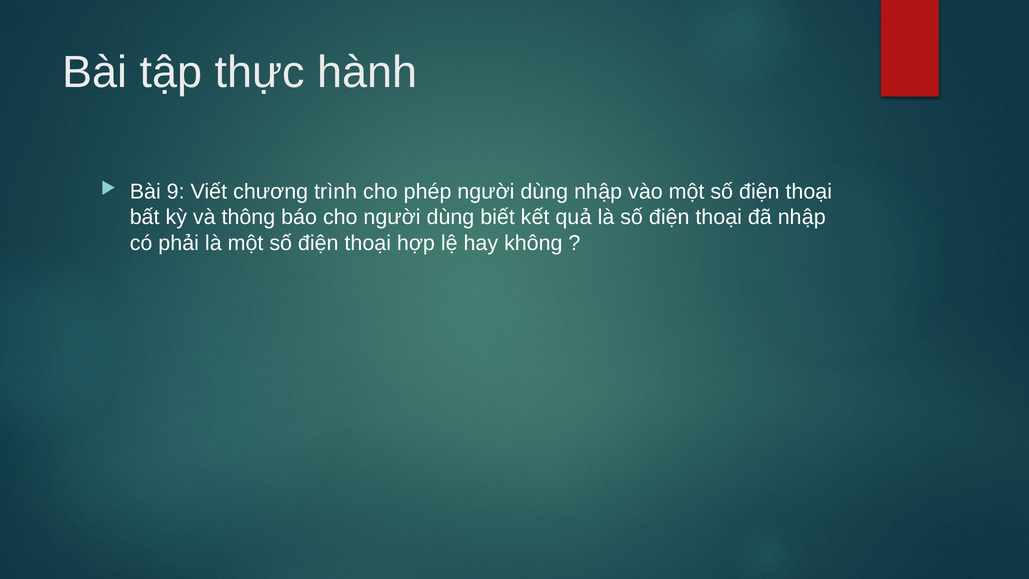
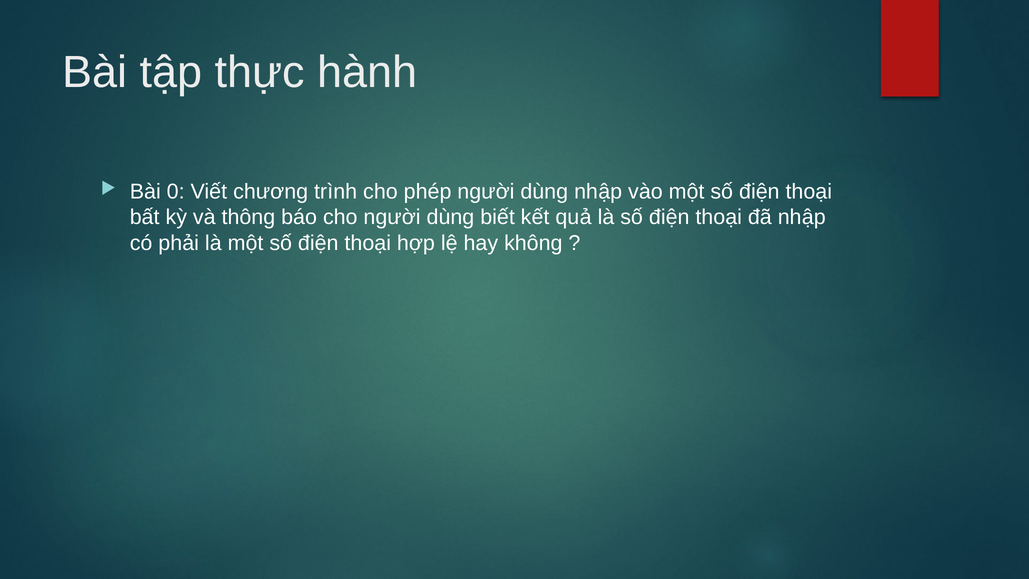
9: 9 -> 0 (176, 192)
